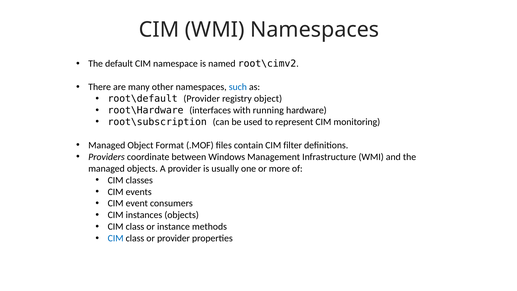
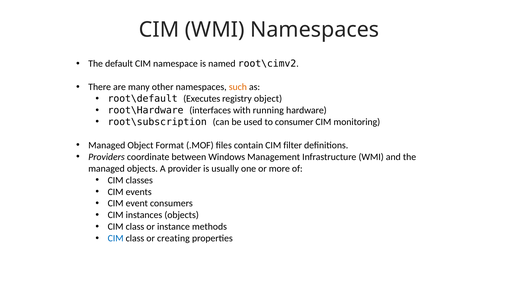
such colour: blue -> orange (238, 87)
root\default Provider: Provider -> Executes (202, 99)
represent: represent -> consumer (294, 122)
or provider: provider -> creating (173, 238)
